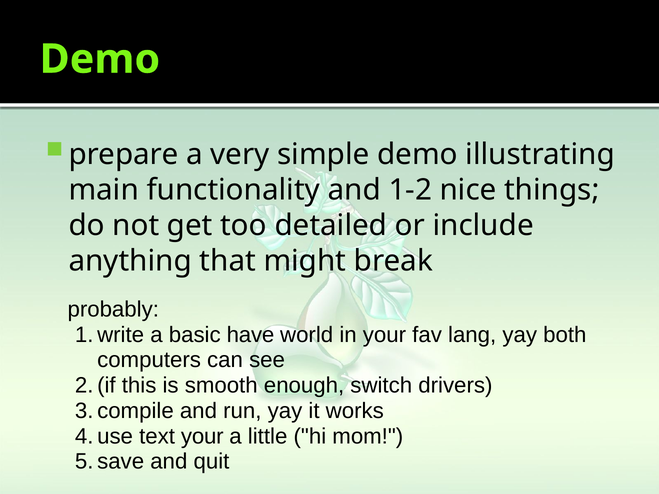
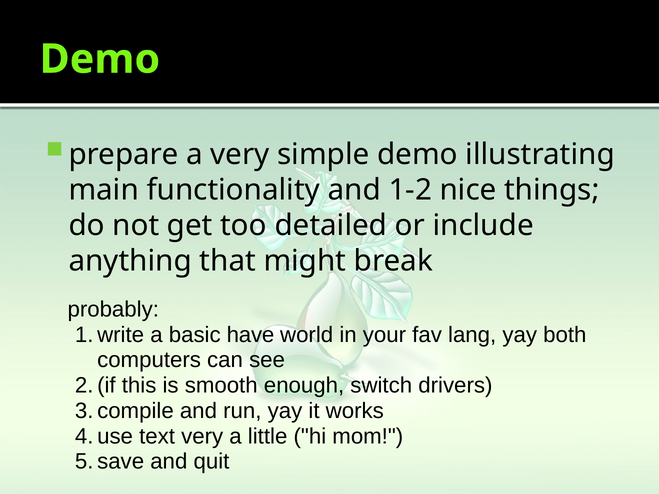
text your: your -> very (202, 436)
